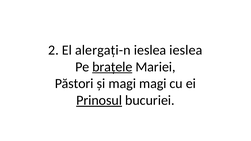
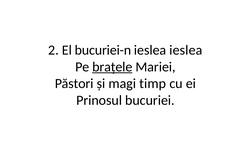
alergați-n: alergați-n -> bucuriei-n (103, 50)
magi magi: magi -> timp (153, 84)
Prinosul underline: present -> none (99, 100)
